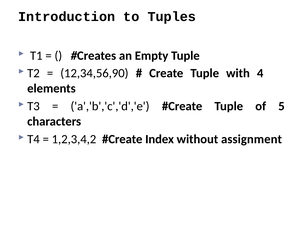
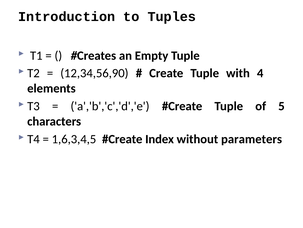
1,2,3,4,2: 1,2,3,4,2 -> 1,6,3,4,5 (74, 139)
assignment: assignment -> parameters (252, 139)
